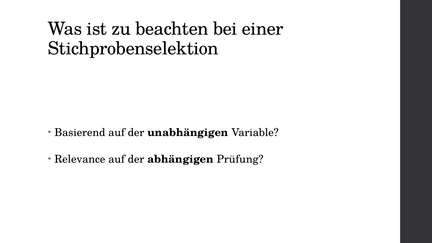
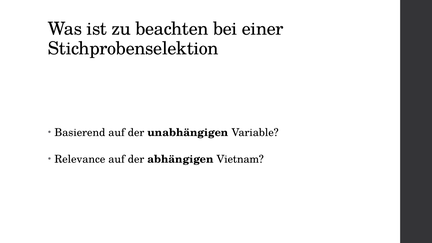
Prüfung: Prüfung -> Vietnam (240, 159)
